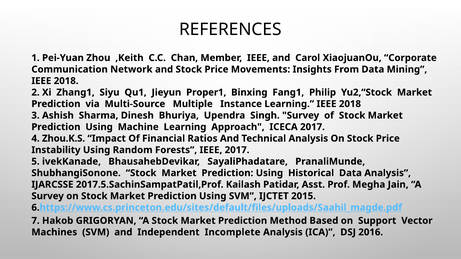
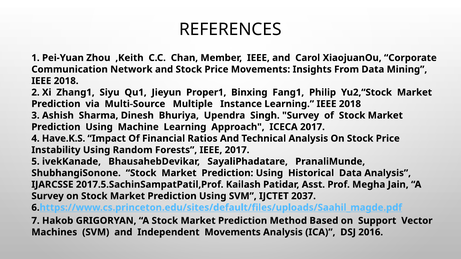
Zhou.K.S: Zhou.K.S -> Have.K.S (64, 139)
2015: 2015 -> 2037 (304, 196)
Independent Incomplete: Incomplete -> Movements (233, 232)
